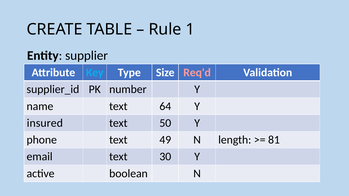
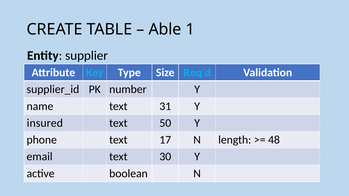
Rule: Rule -> Able (165, 29)
Req'd colour: pink -> light blue (197, 73)
64: 64 -> 31 (165, 106)
49: 49 -> 17 (165, 140)
81: 81 -> 48 (274, 140)
